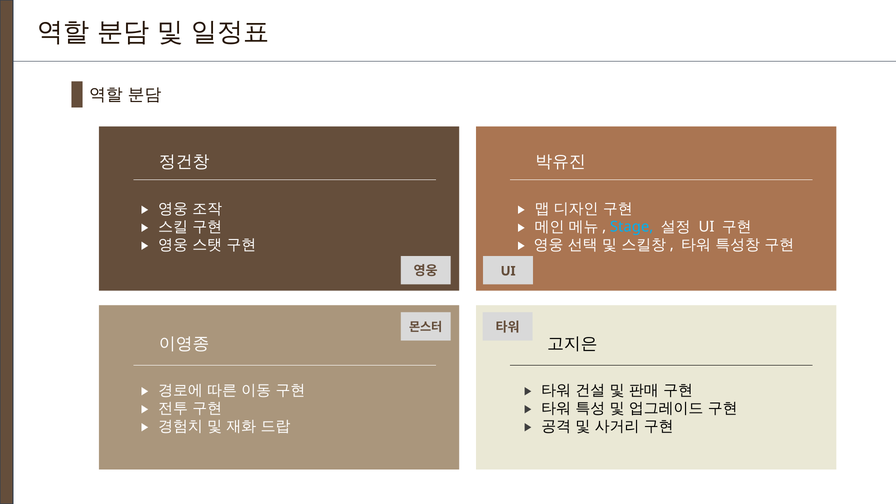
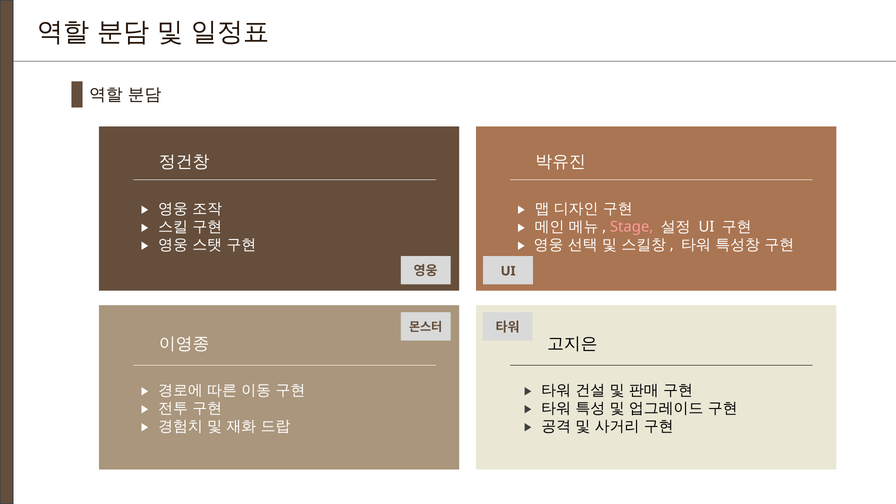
Stage colour: light blue -> pink (632, 227)
